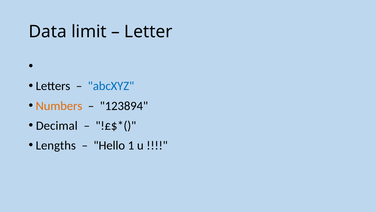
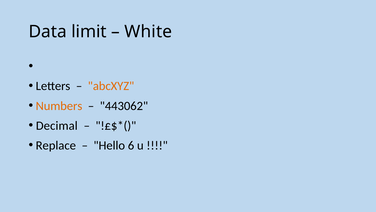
Letter: Letter -> White (148, 32)
abcXYZ colour: blue -> orange (111, 86)
123894: 123894 -> 443062 (124, 106)
Lengths: Lengths -> Replace (56, 145)
1: 1 -> 6 (131, 145)
